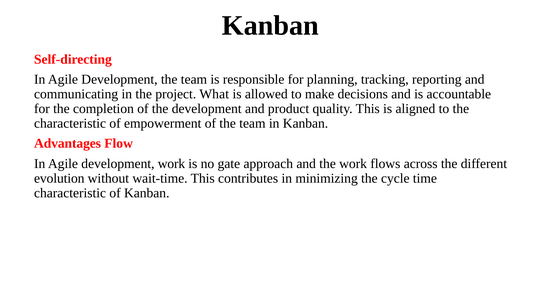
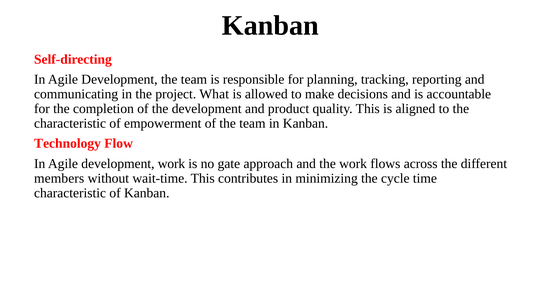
Advantages: Advantages -> Technology (67, 144)
evolution: evolution -> members (59, 178)
